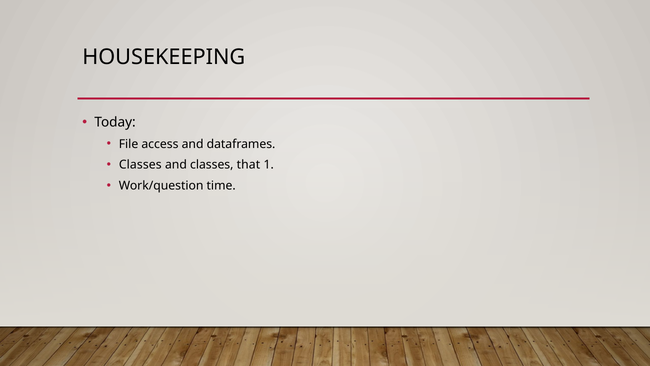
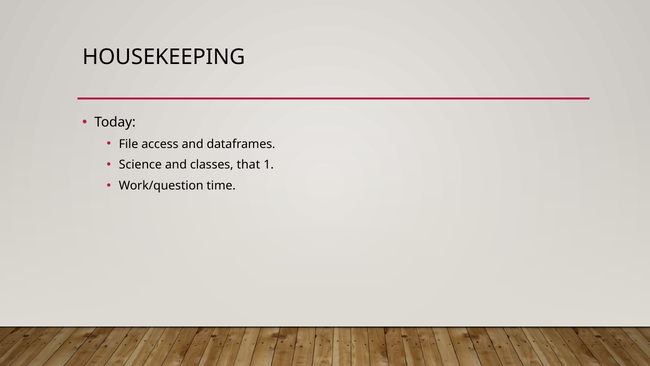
Classes: Classes -> Science (140, 165)
